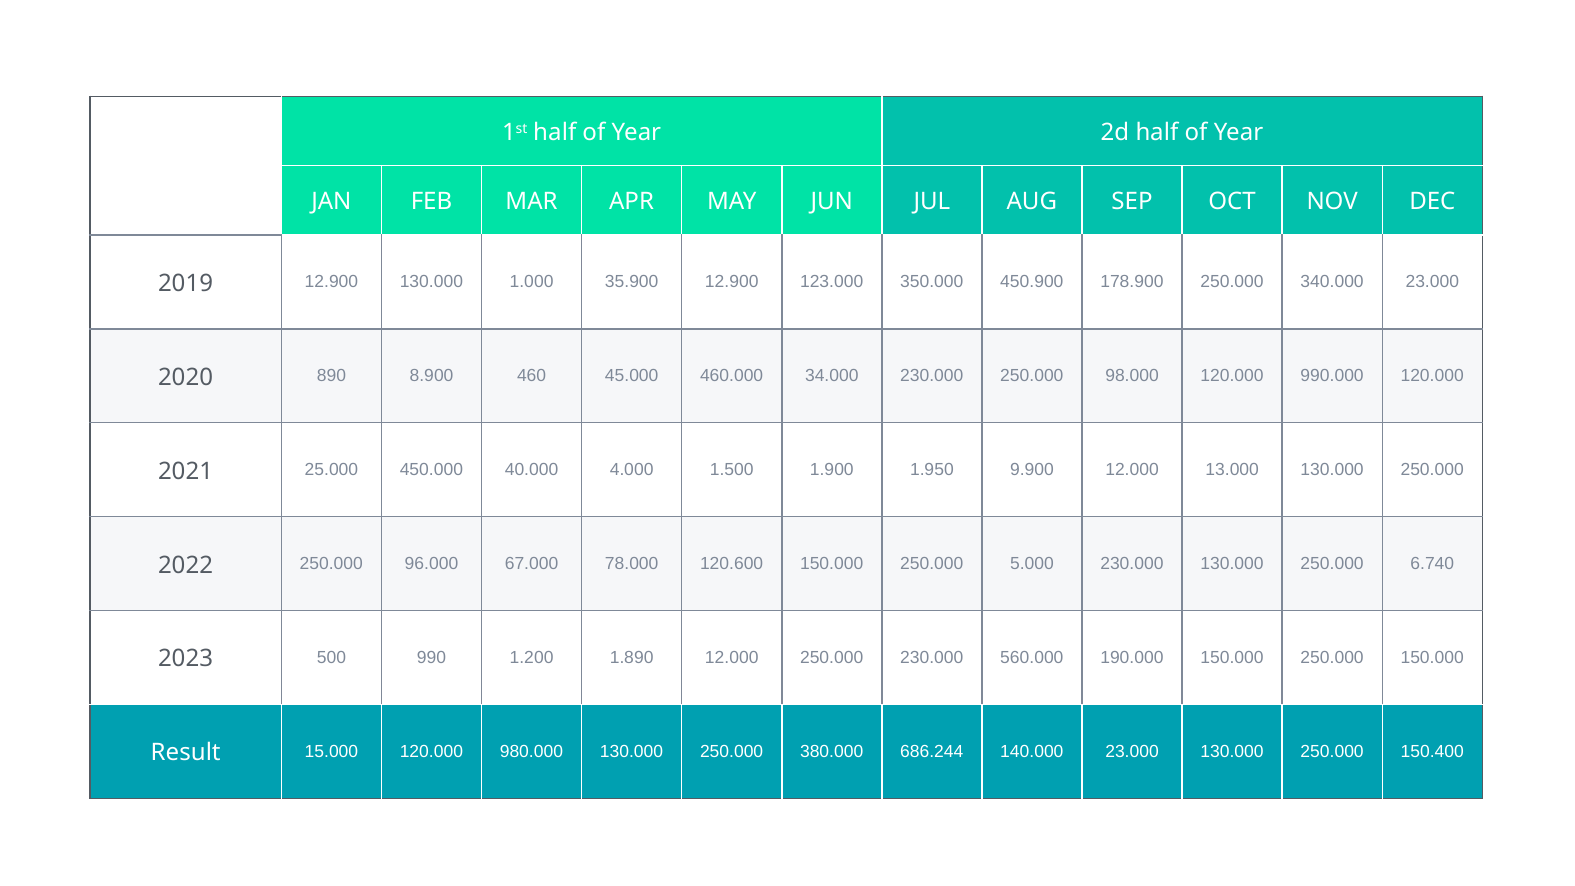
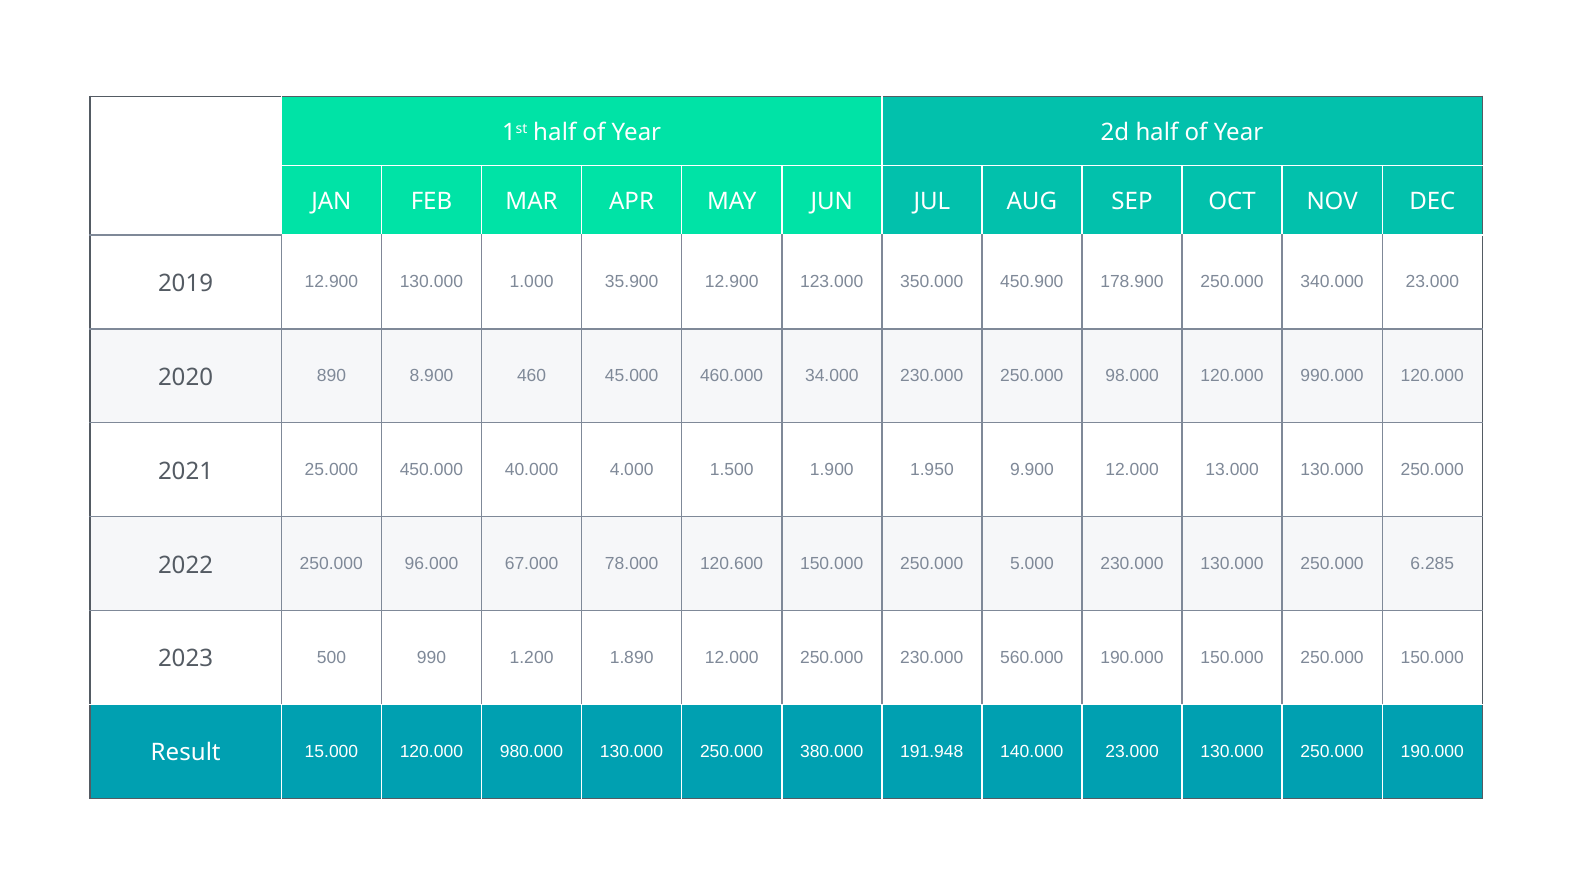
6.740: 6.740 -> 6.285 (1432, 564)
686.244: 686.244 -> 191.948 (932, 752)
250.000 150.400: 150.400 -> 190.000 (1432, 752)
